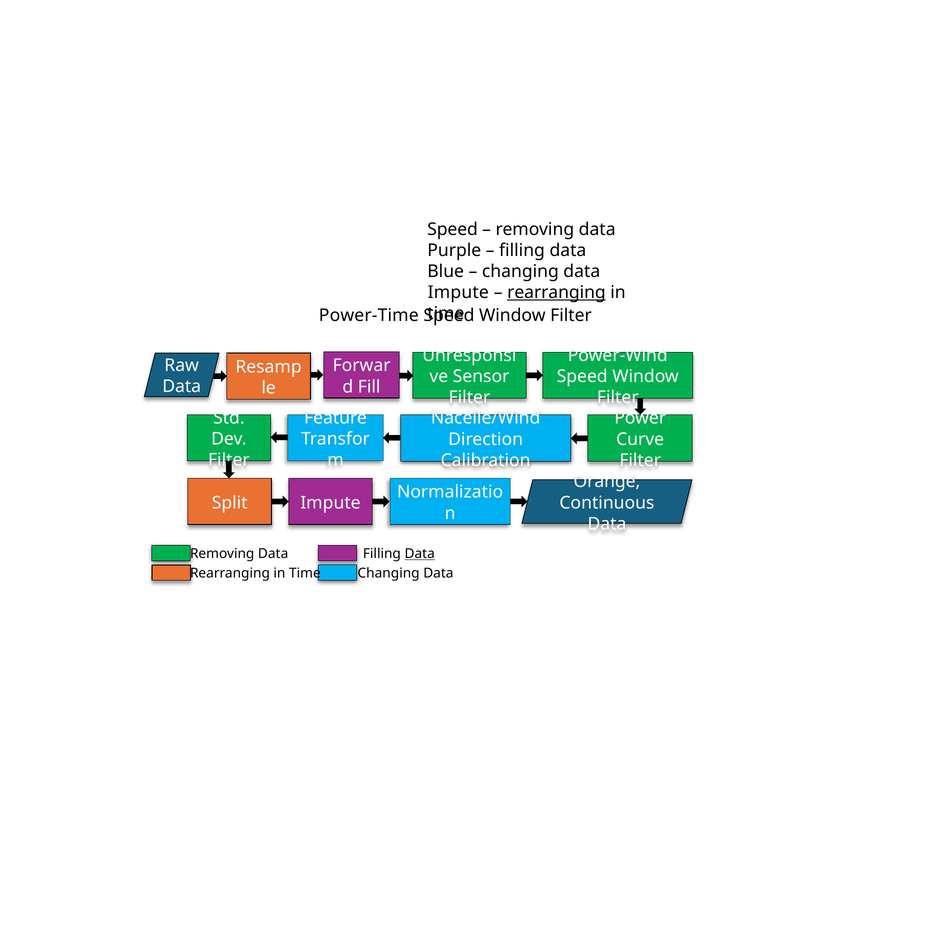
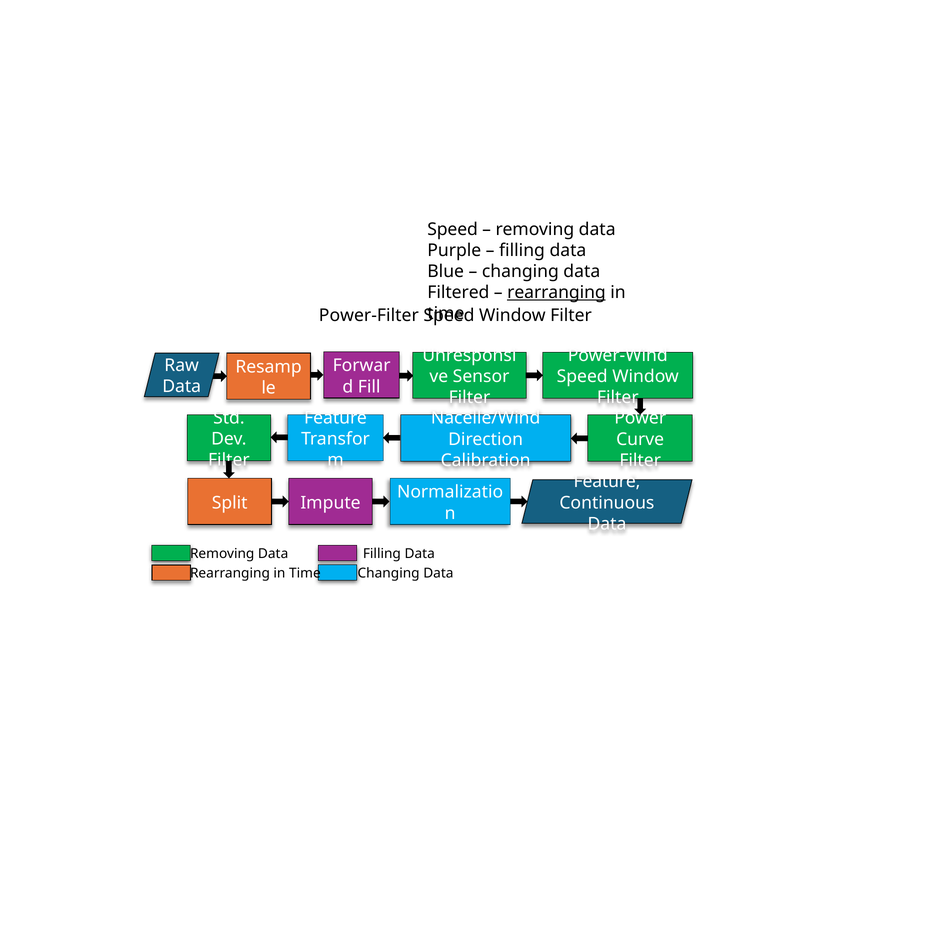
Impute: Impute -> Filtered (458, 293)
Power-Time: Power-Time -> Power-Filter (369, 315)
Orange: Orange -> Feature (607, 482)
Data underline: present -> none (420, 554)
